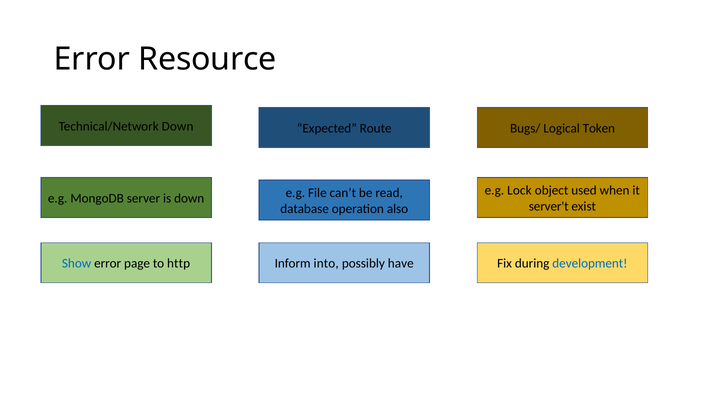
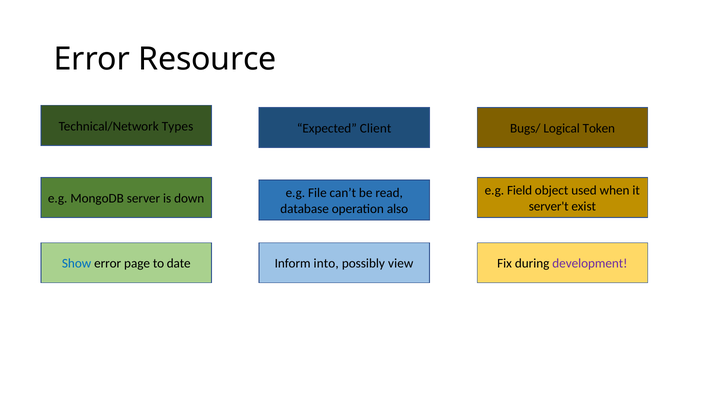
Technical/Network Down: Down -> Types (178, 126)
Route: Route -> Client (376, 128)
Lock: Lock -> Field (520, 190)
http: http -> date (179, 264)
have: have -> view (401, 264)
development colour: blue -> purple (590, 264)
